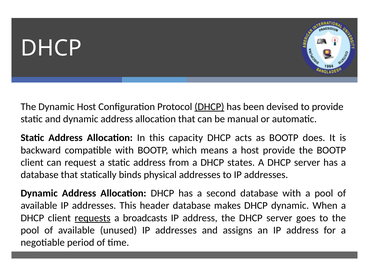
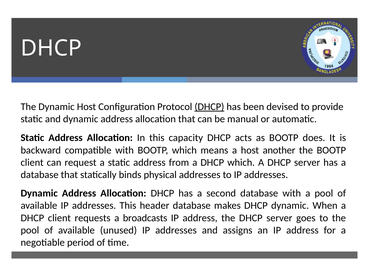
host provide: provide -> another (279, 150)
DHCP states: states -> which (241, 162)
requests underline: present -> none (93, 218)
